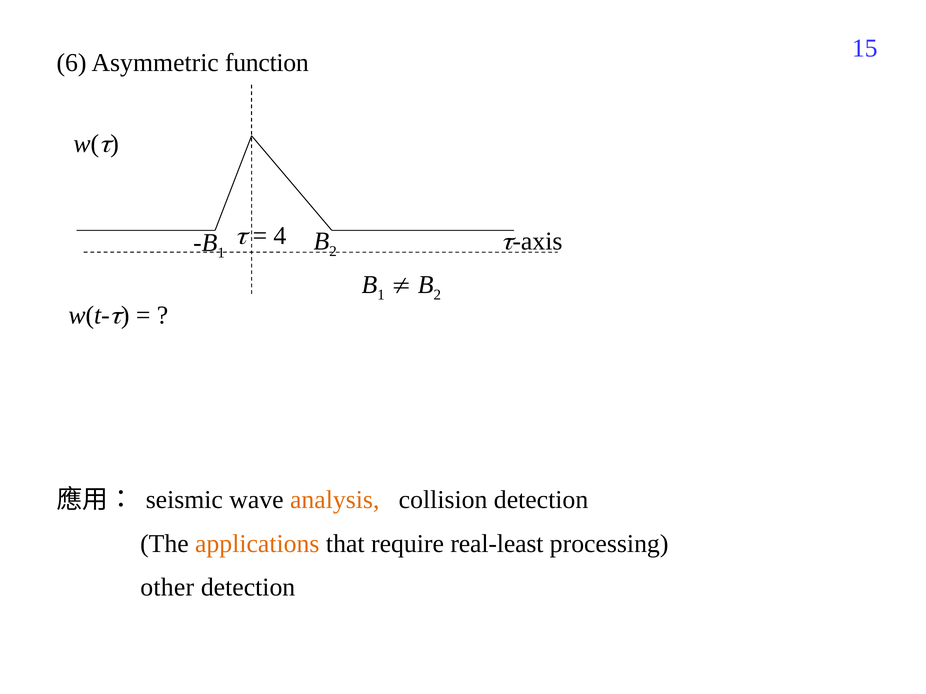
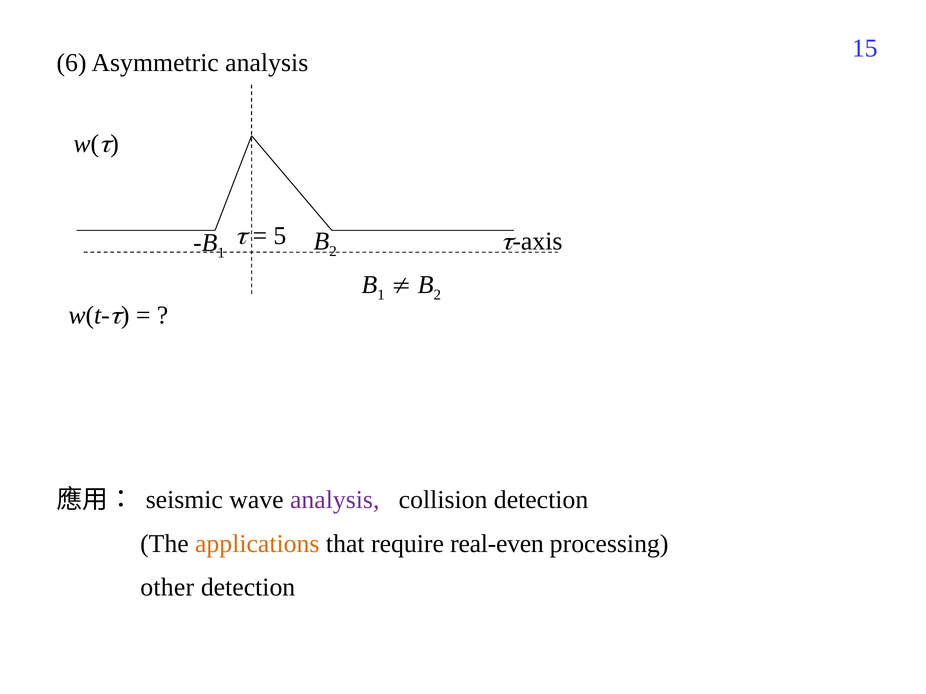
Asymmetric function: function -> analysis (267, 63)
4: 4 -> 5 (280, 236)
analysis colour: orange -> purple (335, 500)
real-least: real-least -> real-even (497, 544)
